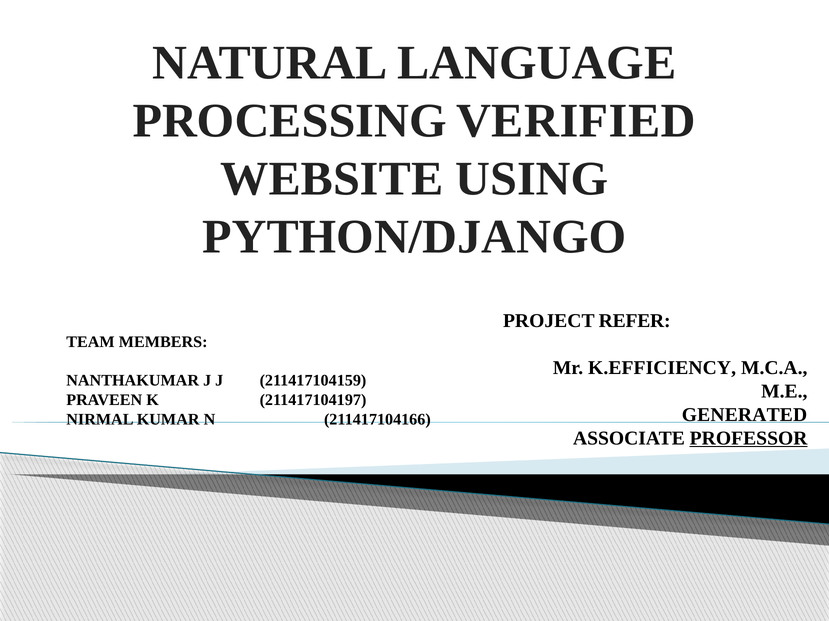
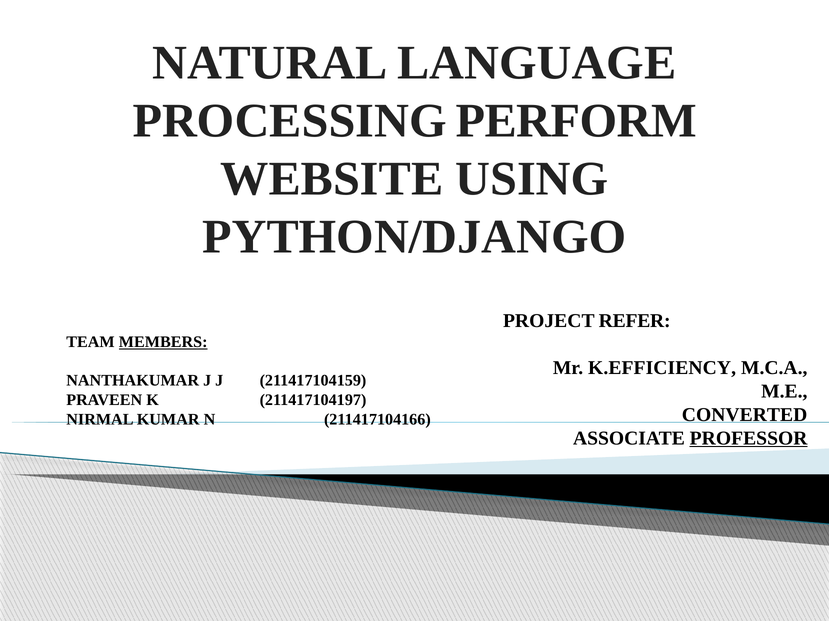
VERIFIED: VERIFIED -> PERFORM (576, 121)
MEMBERS underline: none -> present (163, 342)
GENERATED: GENERATED -> CONVERTED (745, 415)
